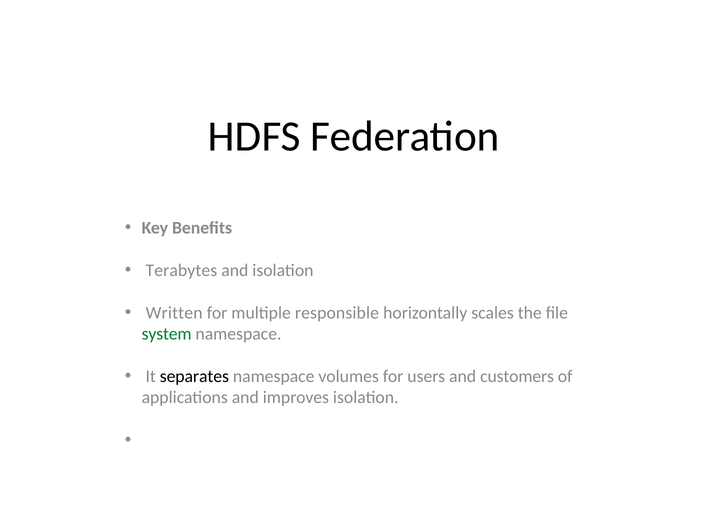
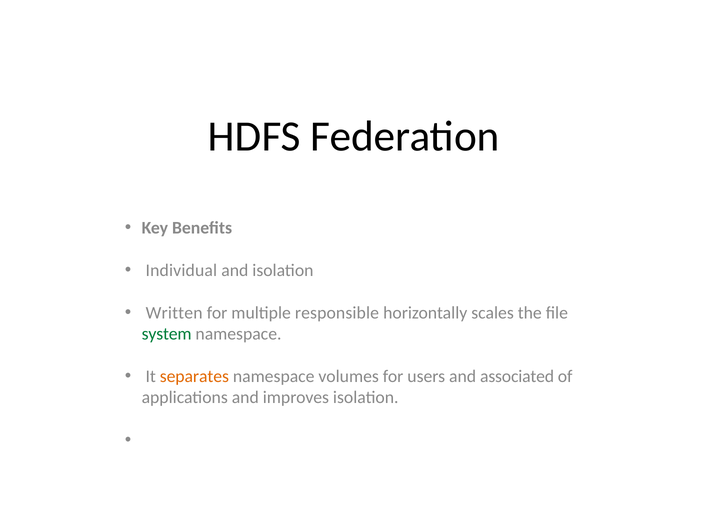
Terabytes: Terabytes -> Individual (181, 270)
separates colour: black -> orange (194, 376)
customers: customers -> associated (517, 376)
